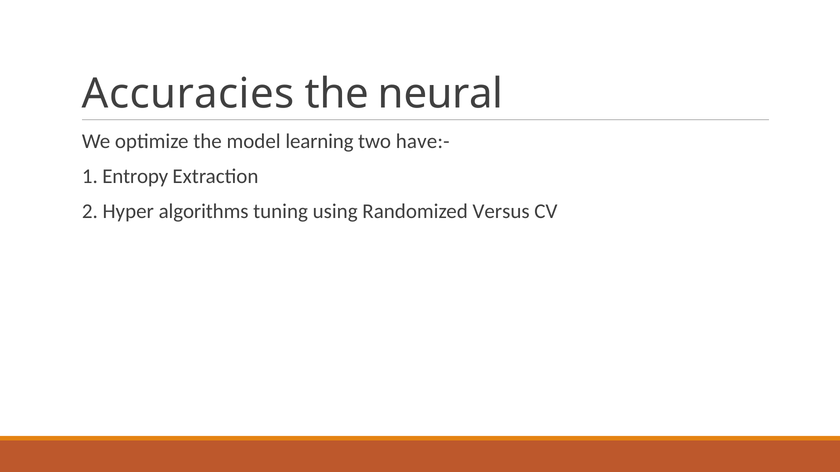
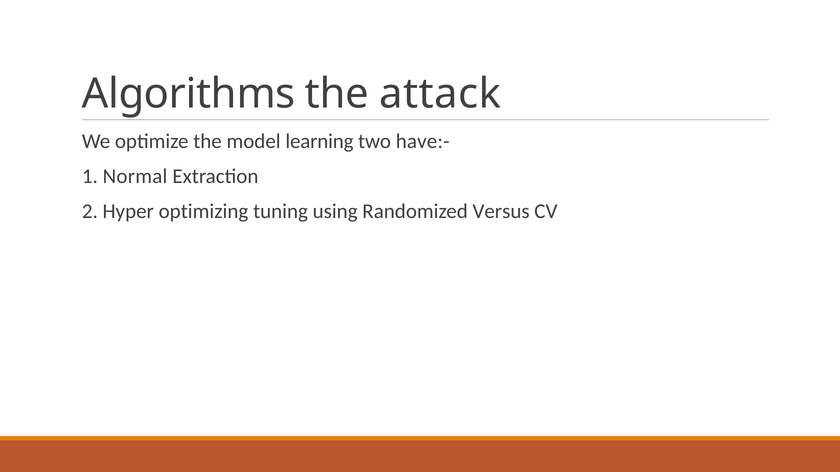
Accuracies: Accuracies -> Algorithms (189, 94)
neural: neural -> attack (440, 94)
Entropy: Entropy -> Normal (135, 176)
algorithms: algorithms -> optimizing (204, 211)
